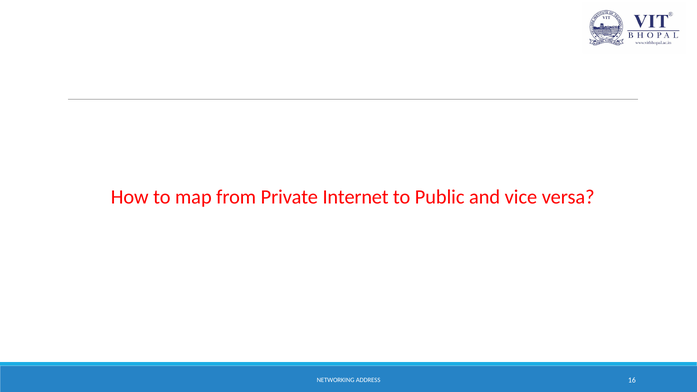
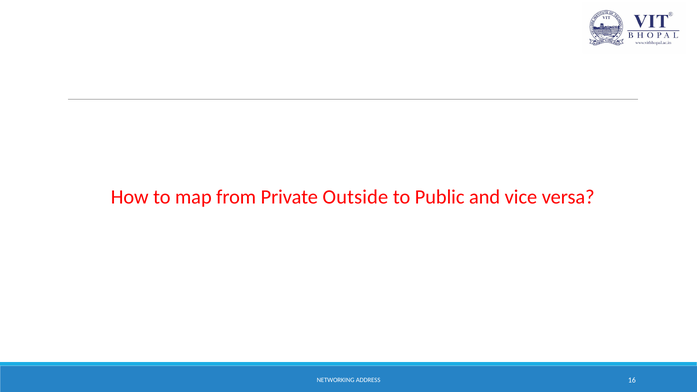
Internet: Internet -> Outside (355, 197)
